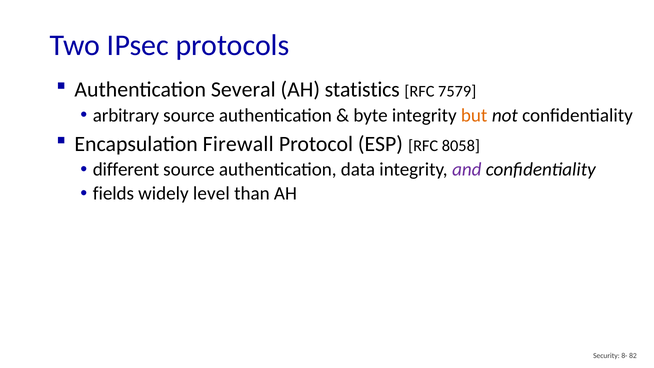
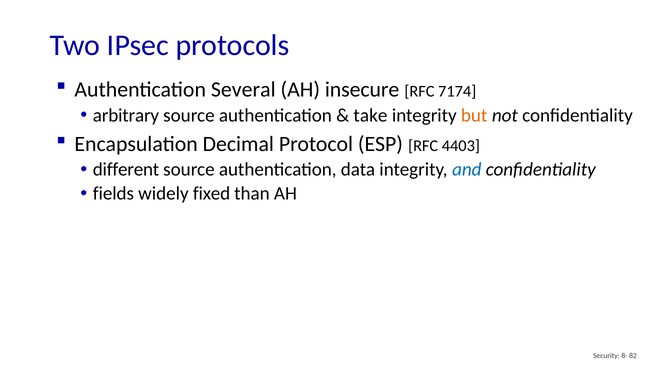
statistics: statistics -> insecure (362, 90)
7579: 7579 -> 7174 (457, 92)
byte: byte -> take (370, 115)
Firewall: Firewall -> Decimal (238, 144)
8058: 8058 -> 4403 (461, 146)
and colour: purple -> blue (467, 170)
level: level -> fixed (212, 193)
